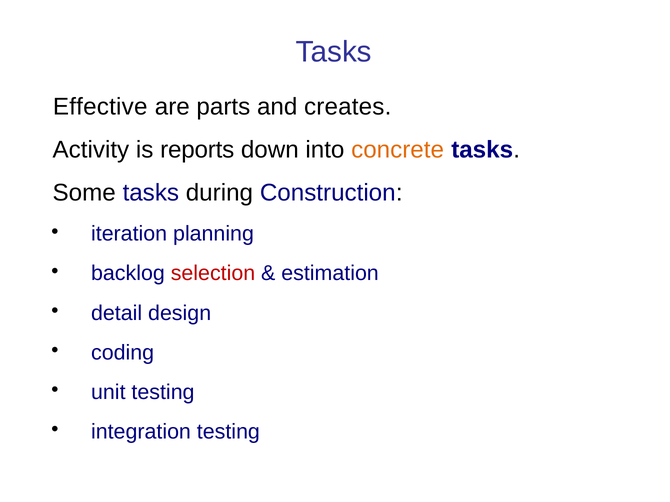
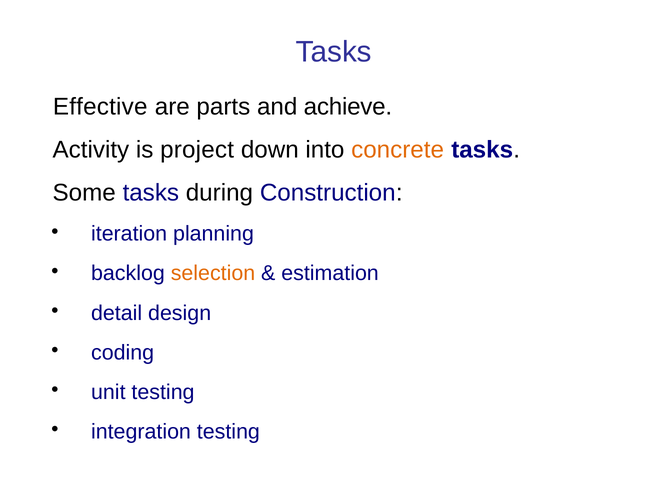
creates: creates -> achieve (348, 107)
reports: reports -> project (197, 150)
selection colour: red -> orange (213, 274)
